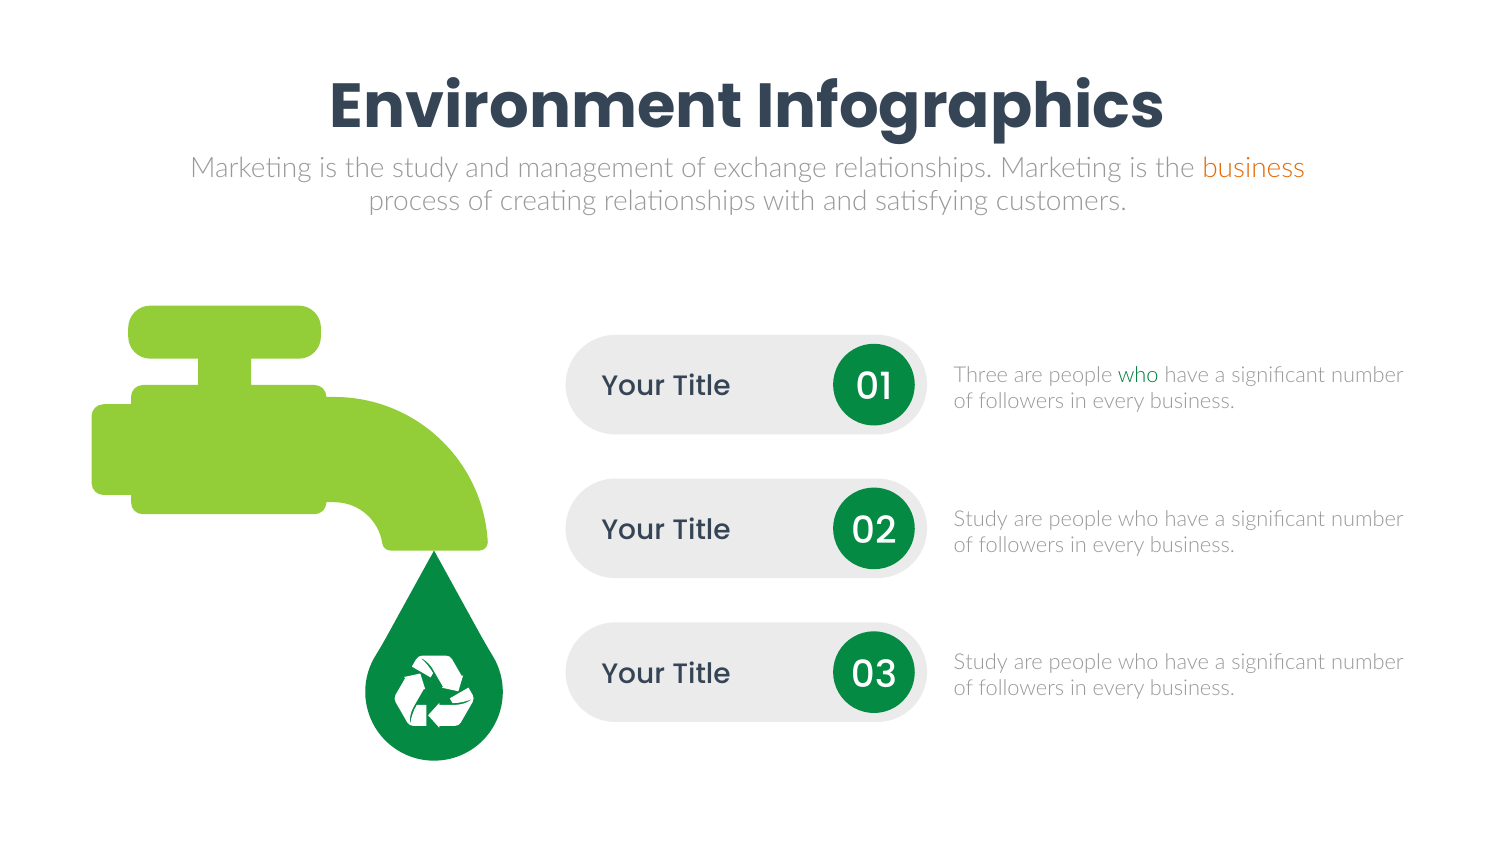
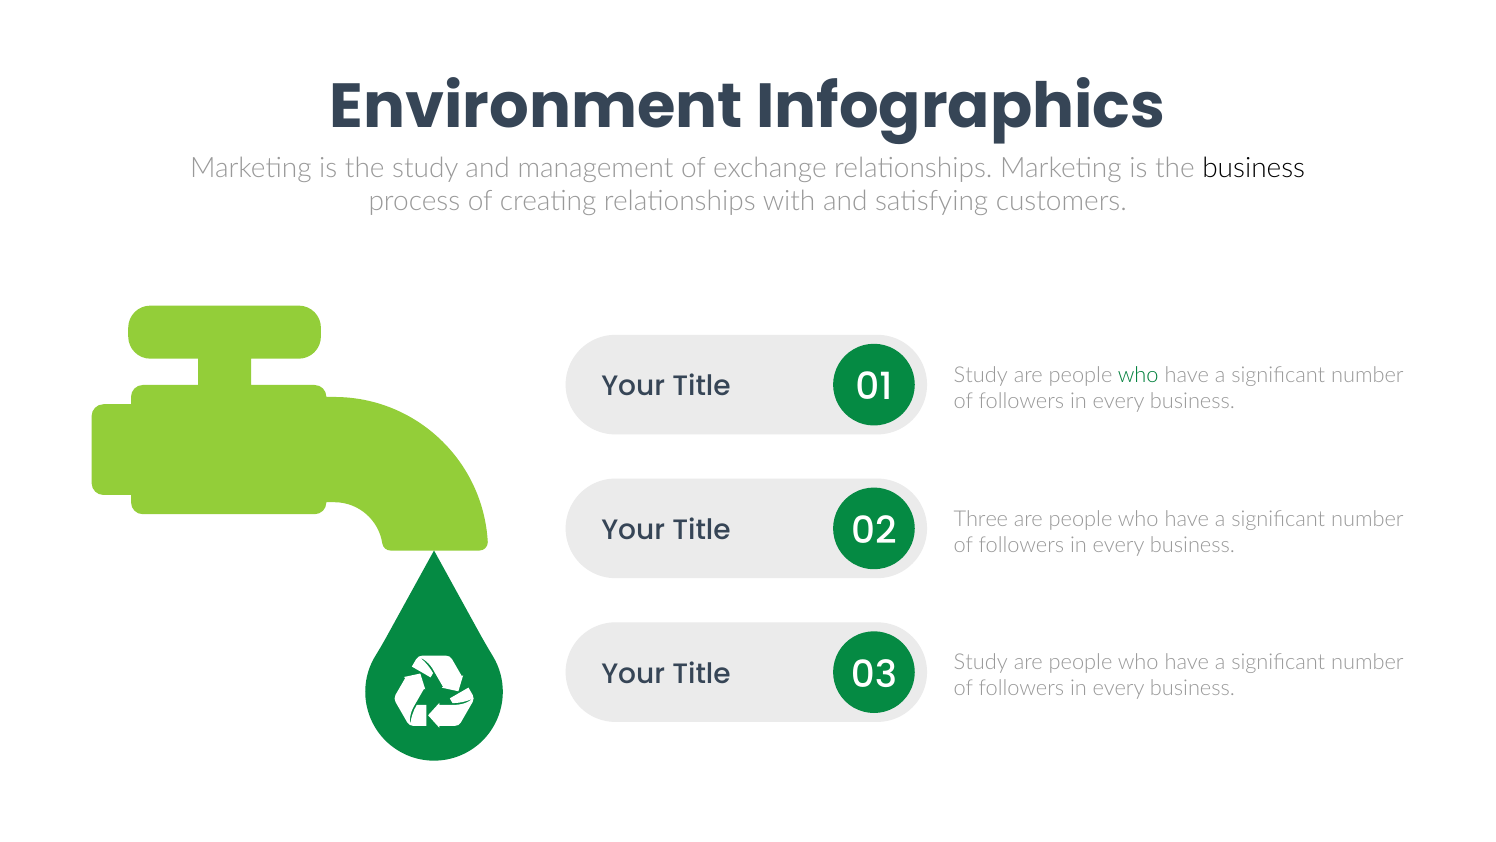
business colour: orange -> black (1254, 168)
Three: Three -> Study (981, 375)
Study: Study -> Three (981, 519)
